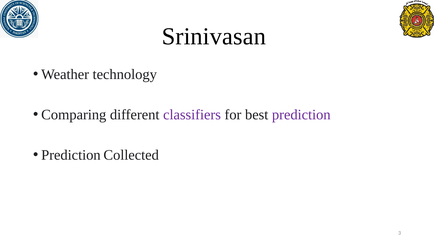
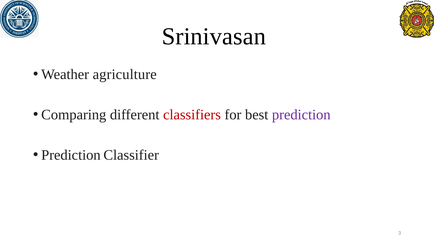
technology: technology -> agriculture (125, 74)
classifiers colour: purple -> red (192, 115)
Collected: Collected -> Classifier (131, 155)
